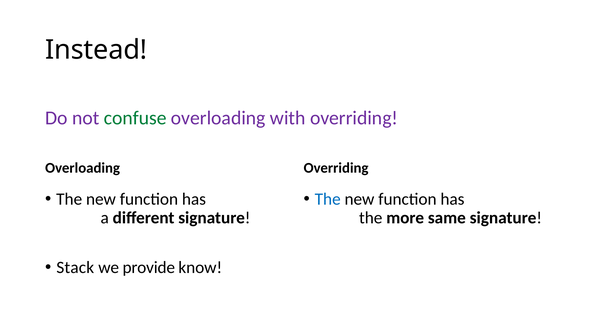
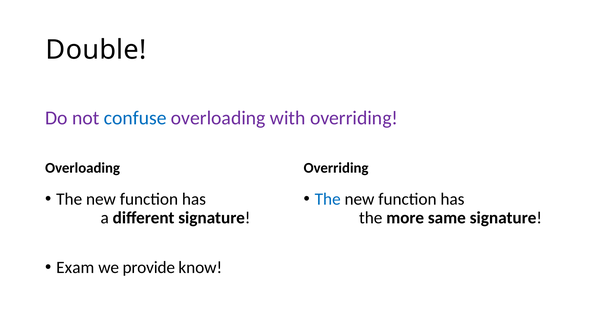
Instead: Instead -> Double (96, 50)
confuse colour: green -> blue (135, 118)
Stack: Stack -> Exam (75, 267)
